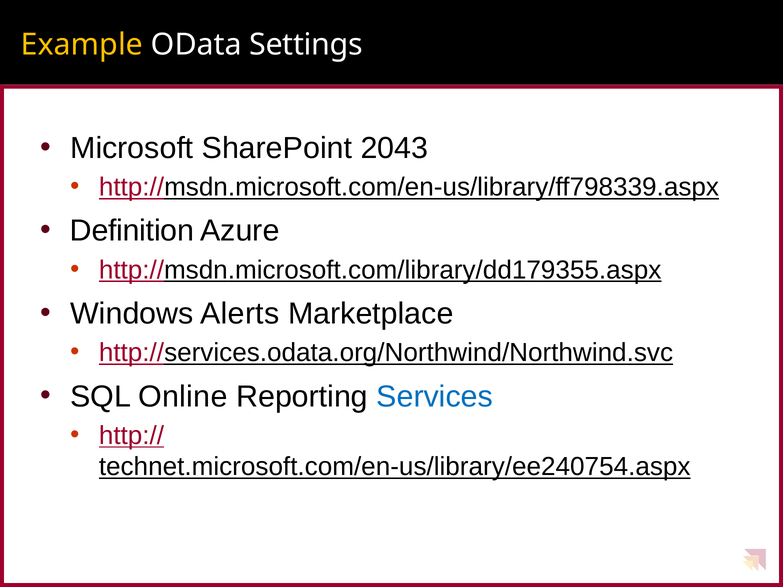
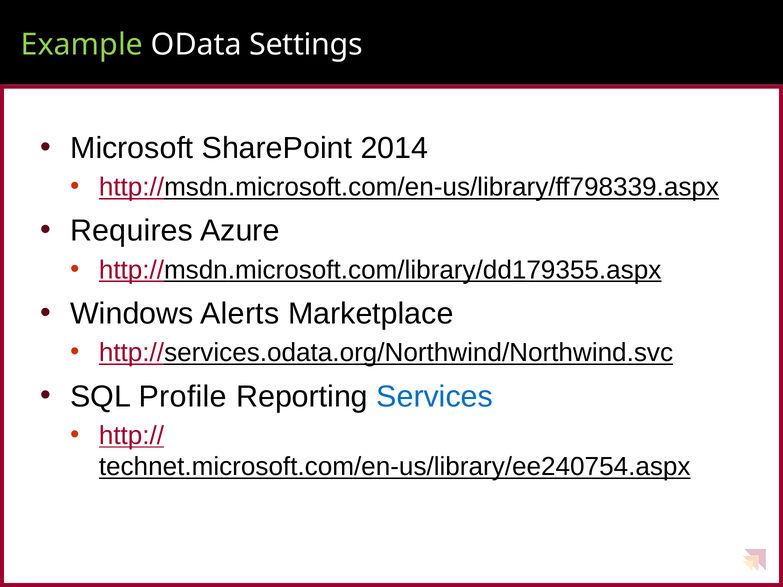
Example colour: yellow -> light green (82, 45)
2043: 2043 -> 2014 (394, 148)
Definition: Definition -> Requires (132, 231)
Online: Online -> Profile (183, 397)
